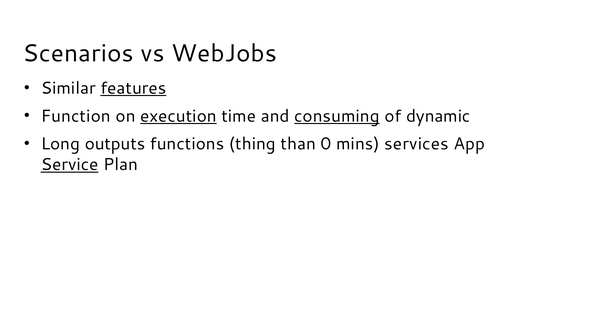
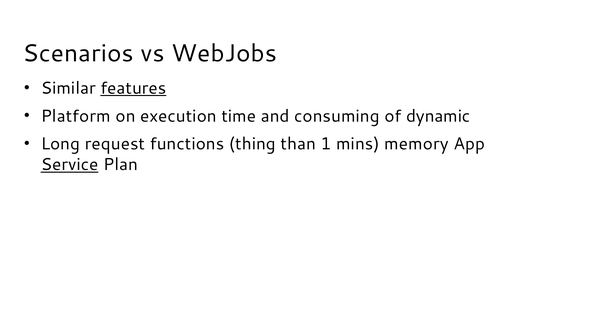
Function: Function -> Platform (76, 116)
execution underline: present -> none (178, 116)
consuming underline: present -> none (337, 116)
outputs: outputs -> request (115, 144)
0: 0 -> 1 (326, 144)
services: services -> memory (417, 144)
